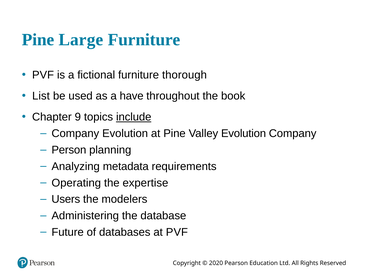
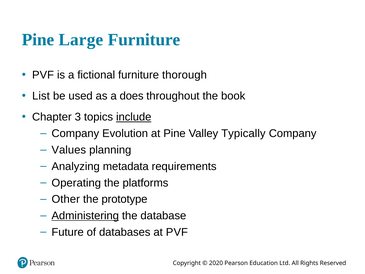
have: have -> does (132, 96)
9: 9 -> 3 (78, 117)
Valley Evolution: Evolution -> Typically (243, 133)
Person: Person -> Values (69, 150)
expertise: expertise -> platforms (145, 183)
Users: Users -> Other (66, 199)
modelers: modelers -> prototype (124, 199)
Administering underline: none -> present (85, 216)
